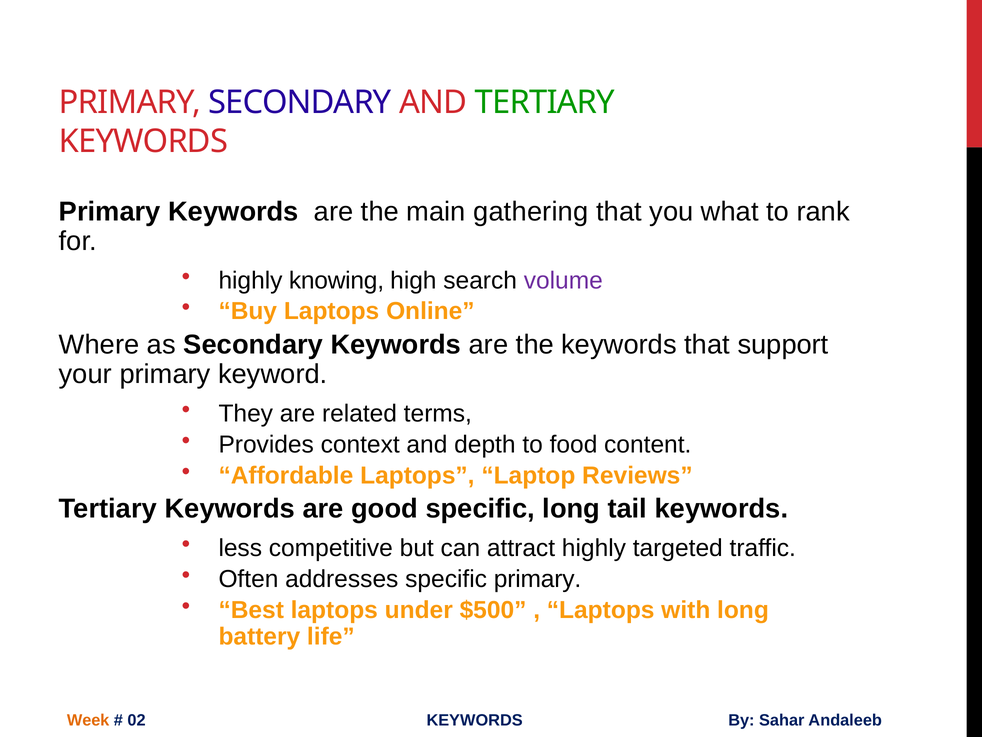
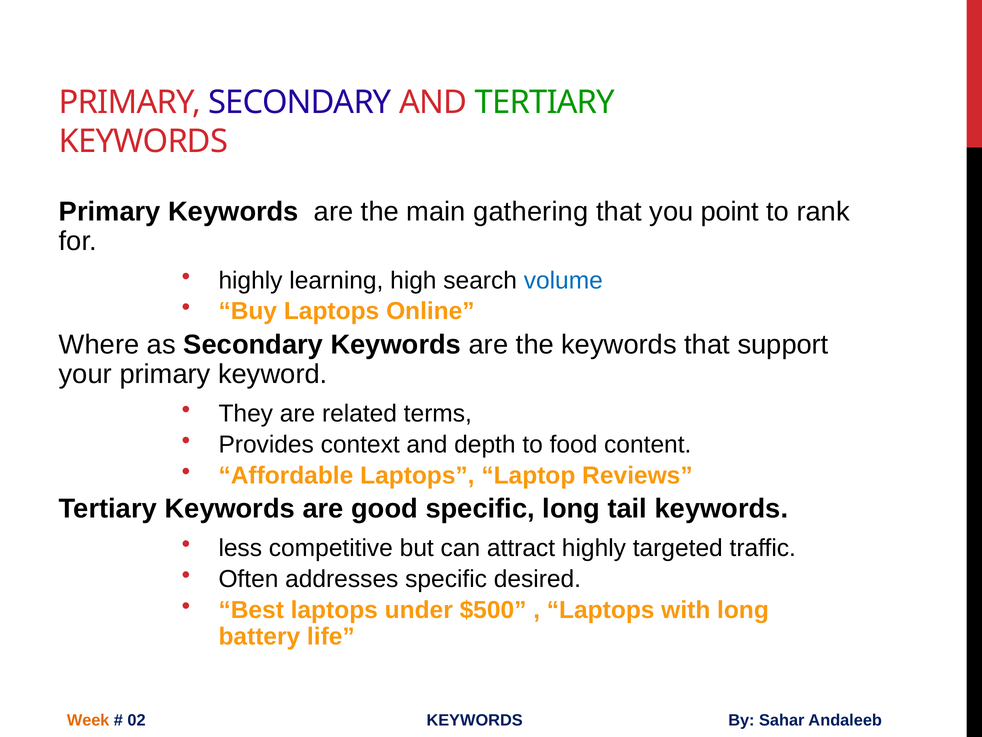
what: what -> point (730, 211)
knowing: knowing -> learning (336, 280)
volume colour: purple -> blue (563, 280)
specific primary: primary -> desired (537, 579)
